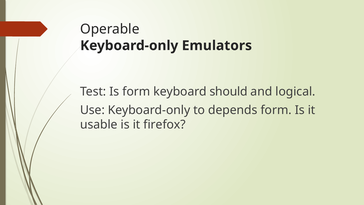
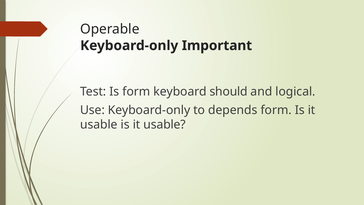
Emulators: Emulators -> Important (217, 46)
usable is it firefox: firefox -> usable (165, 125)
